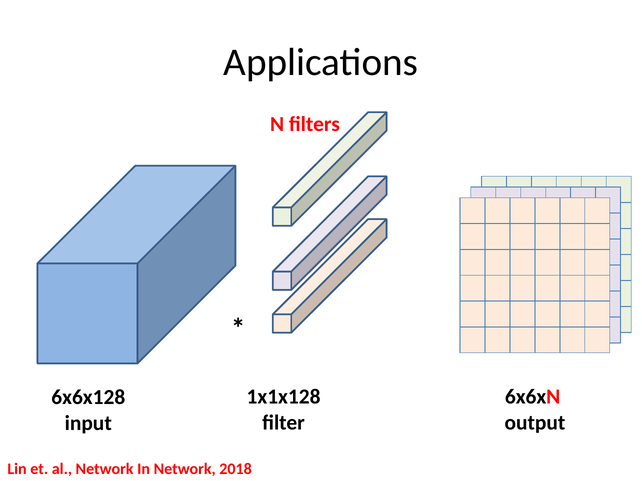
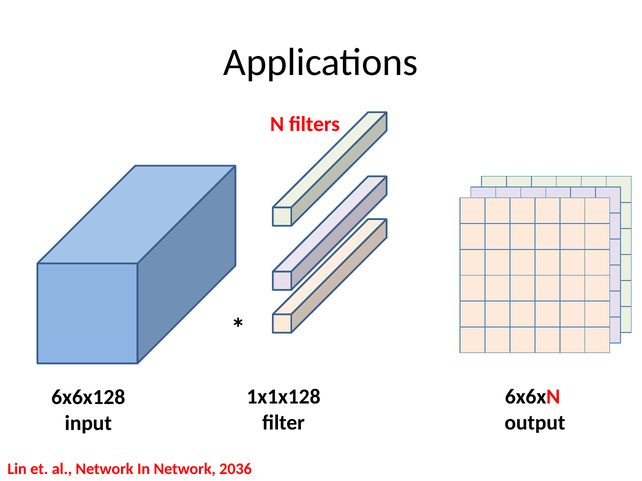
2018: 2018 -> 2036 (236, 469)
